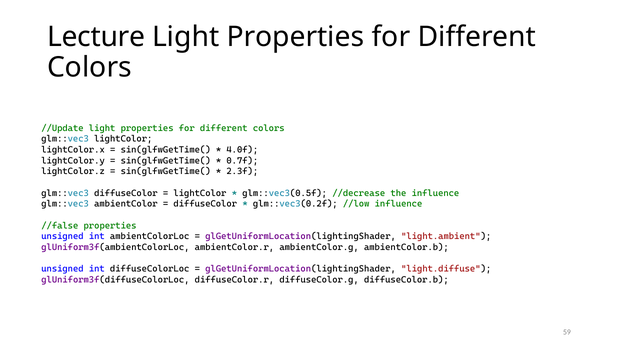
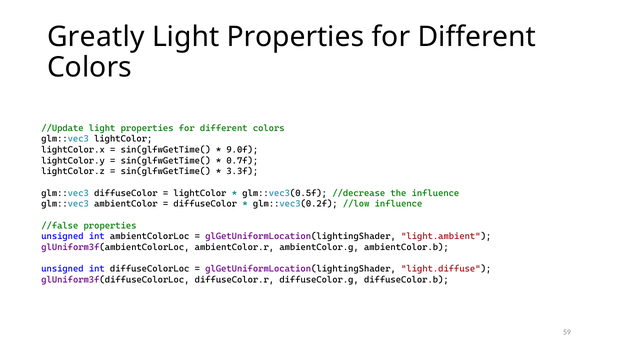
Lecture: Lecture -> Greatly (96, 37)
4.0f: 4.0f -> 9.0f (242, 150)
2.3f: 2.3f -> 3.3f (242, 171)
